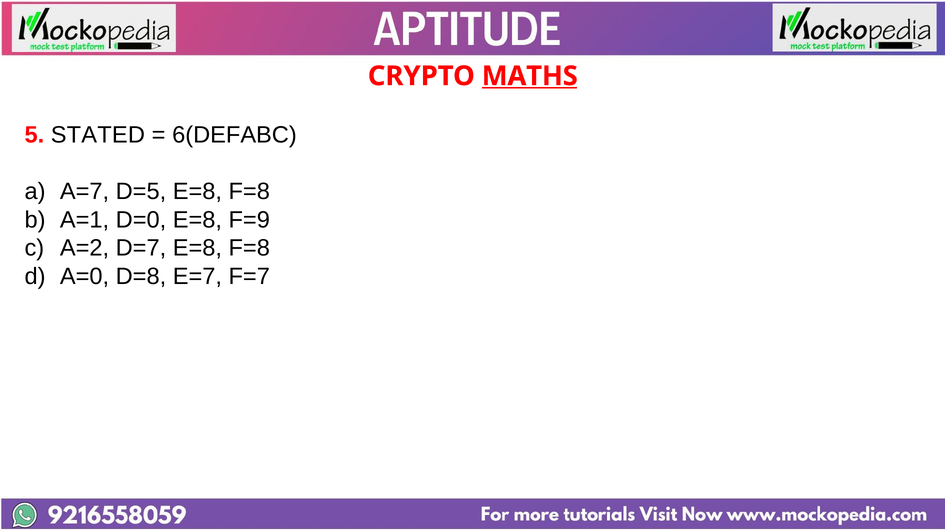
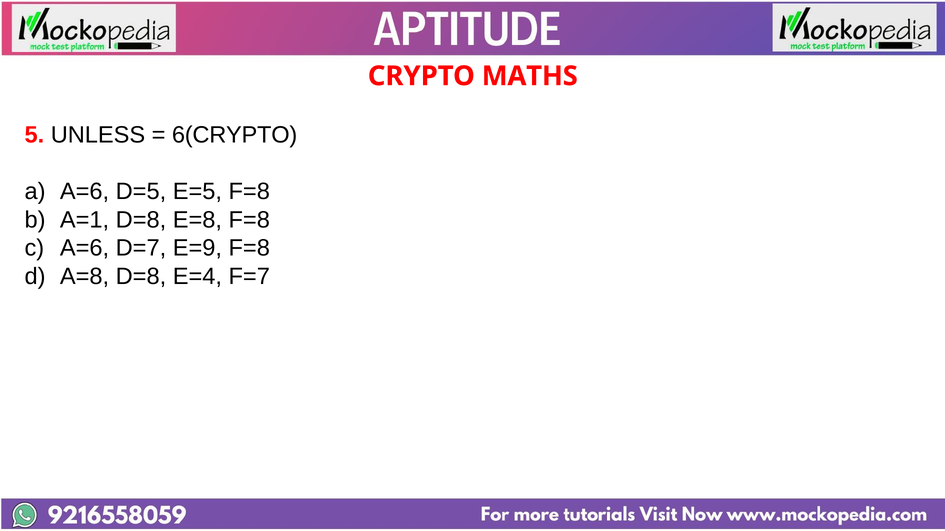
MATHS underline: present -> none (530, 76)
STATED: STATED -> UNLESS (98, 135)
6(DEFABC: 6(DEFABC -> 6(CRYPTO (235, 135)
A=7: A=7 -> A=6 (85, 192)
D=5 E=8: E=8 -> E=5 (197, 192)
A=1 D=0: D=0 -> D=8 (141, 220)
E=8 F=9: F=9 -> F=8 (249, 220)
A=2: A=2 -> A=6 (85, 248)
D=7 E=8: E=8 -> E=9 (197, 248)
A=0: A=0 -> A=8 (85, 277)
E=7: E=7 -> E=4 (197, 277)
